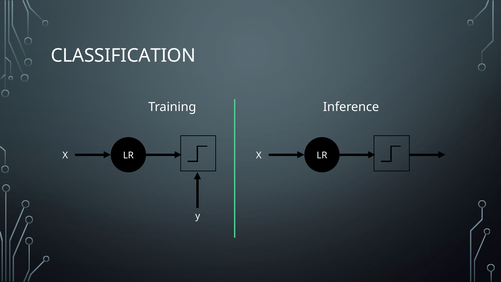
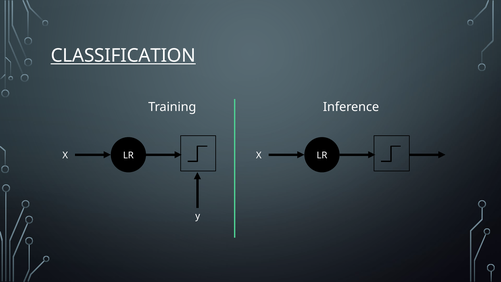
CLASSIFICATION underline: none -> present (123, 56)
